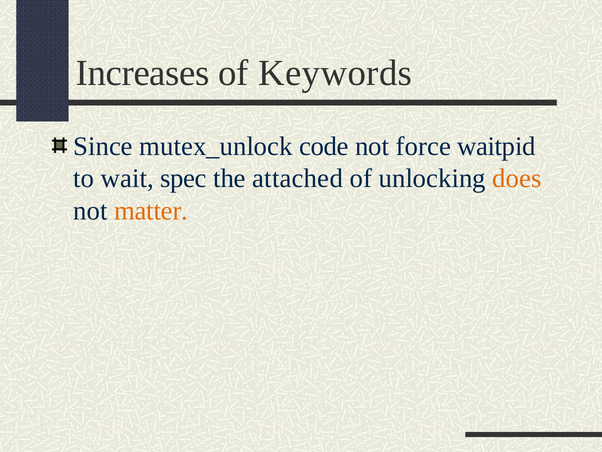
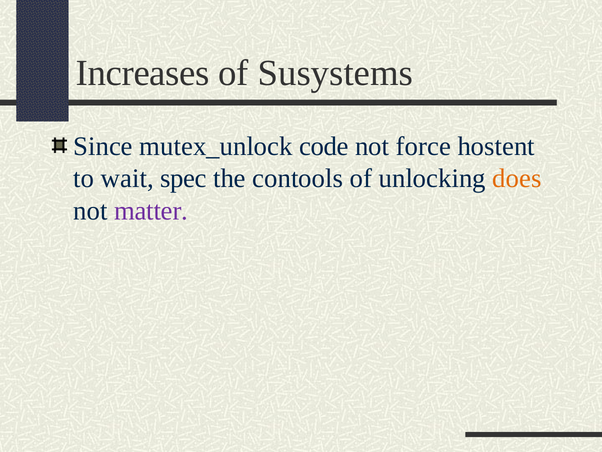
Keywords: Keywords -> Susystems (335, 73)
waitpid: waitpid -> hostent (496, 146)
attached: attached -> contools (298, 178)
matter colour: orange -> purple (151, 211)
